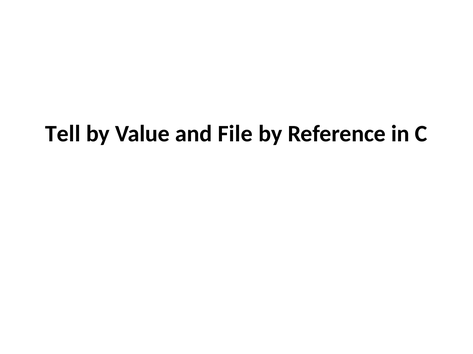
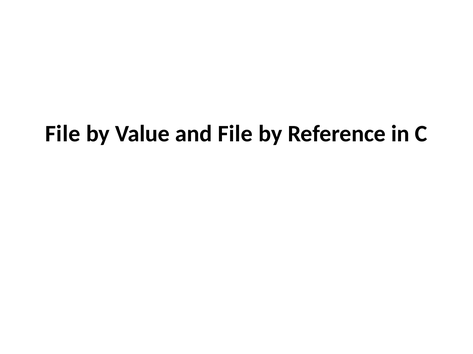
Tell: Tell -> File (63, 134)
